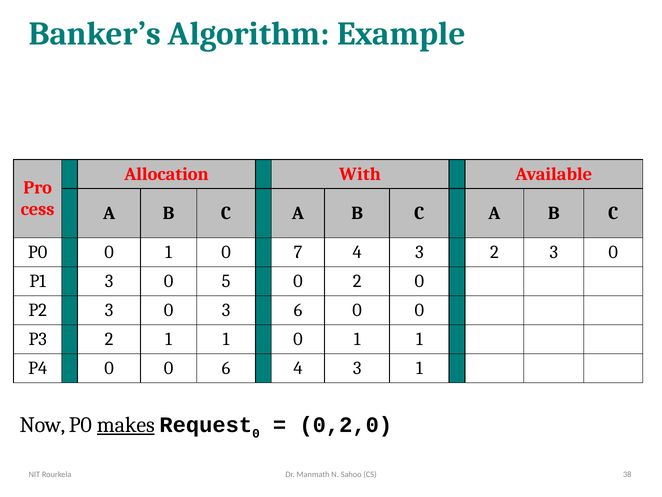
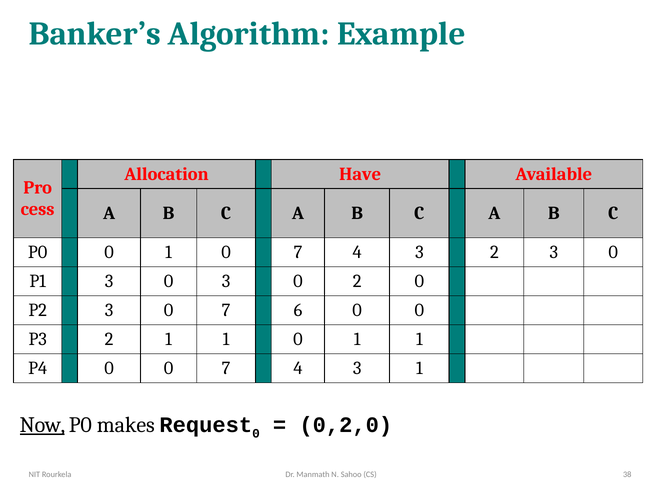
With: With -> Have (360, 174)
0 5: 5 -> 3 (226, 281)
3 0 3: 3 -> 7 (226, 310)
0 0 6: 6 -> 7 (226, 368)
Now underline: none -> present (42, 424)
makes underline: present -> none (126, 424)
